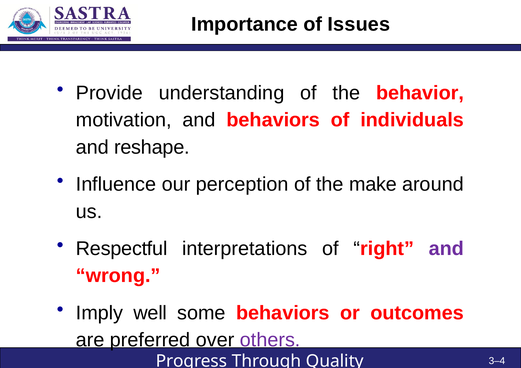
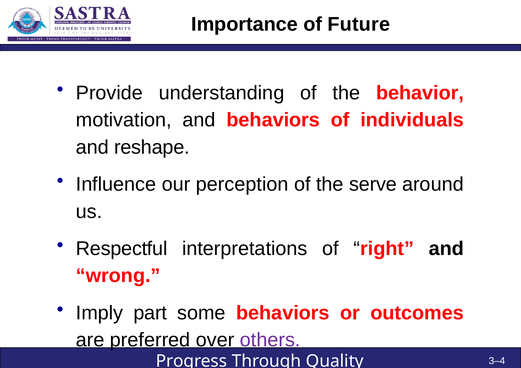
Issues: Issues -> Future (359, 24)
make: make -> serve (373, 185)
and colour: purple -> black (446, 249)
well: well -> part (150, 313)
